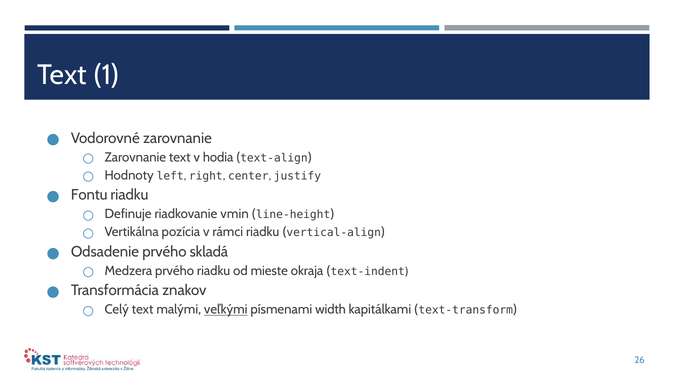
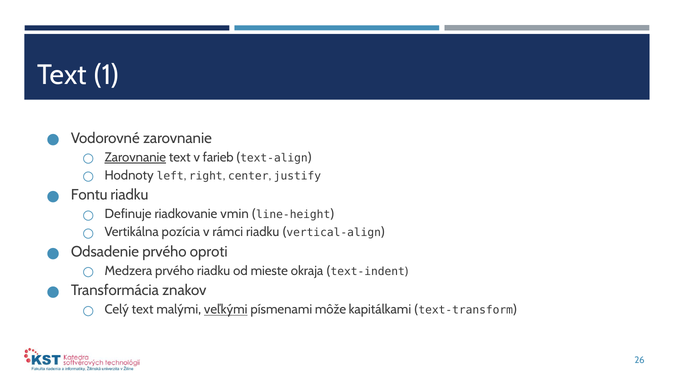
Zarovnanie underline: none -> present (135, 157)
hodia: hodia -> farieb (218, 157)
skladá: skladá -> oproti (209, 252)
width: width -> môže (331, 310)
